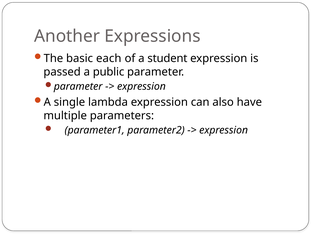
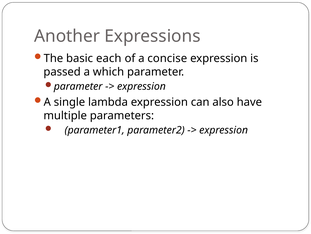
student: student -> concise (167, 58)
public: public -> which (108, 72)
